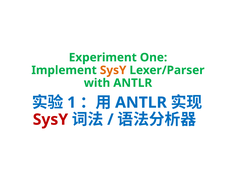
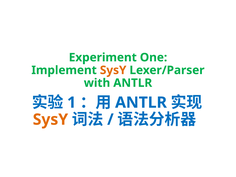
SysY colour: red -> orange (50, 120)
